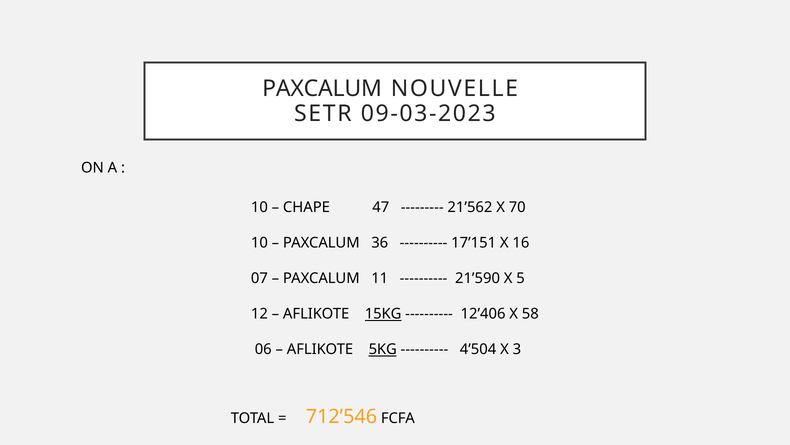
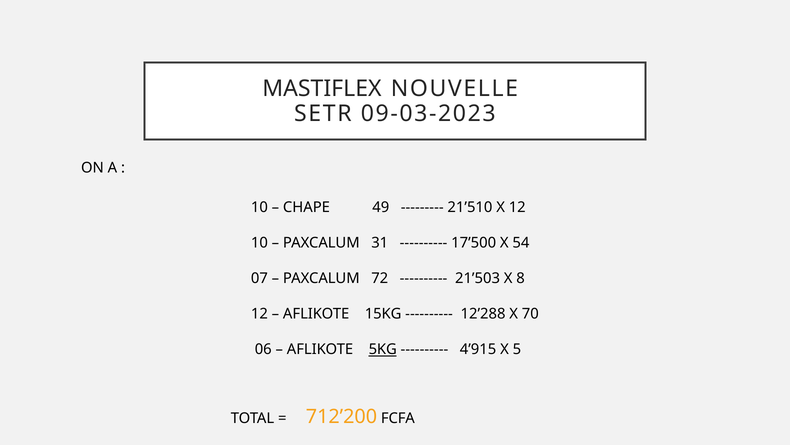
PAXCALUM: PAXCALUM -> MASTIFLEX (322, 88)
47: 47 -> 49 (381, 207)
21’562: 21’562 -> 21’510 (470, 207)
X 70: 70 -> 12 (517, 207)
36: 36 -> 31 (380, 242)
17’151: 17’151 -> 17’500 (474, 242)
16: 16 -> 54 (521, 242)
11: 11 -> 72 (380, 278)
21’590: 21’590 -> 21’503 (478, 278)
5: 5 -> 8 (521, 278)
15KG underline: present -> none (383, 314)
12’406: 12’406 -> 12’288 (483, 314)
58: 58 -> 70 (530, 314)
4’504: 4’504 -> 4’915 (478, 349)
3: 3 -> 5 (517, 349)
712’546: 712’546 -> 712’200 (341, 416)
